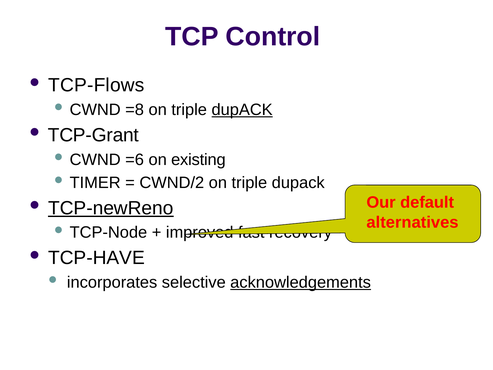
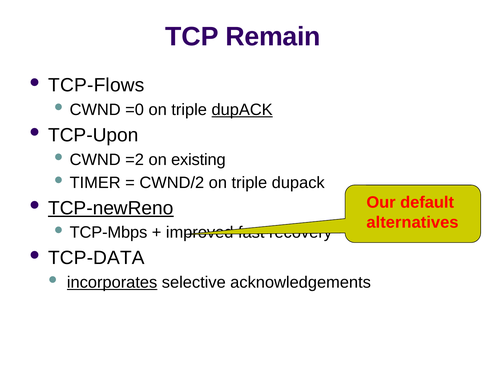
Control: Control -> Remain (273, 37)
=8: =8 -> =0 (135, 110)
TCP-Grant: TCP-Grant -> TCP-Upon (93, 135)
=6: =6 -> =2 (135, 159)
TCP-Node: TCP-Node -> TCP-Mbps (108, 232)
TCP-HAVE: TCP-HAVE -> TCP-DATA (96, 258)
incorporates underline: none -> present (112, 282)
acknowledgements underline: present -> none (301, 282)
